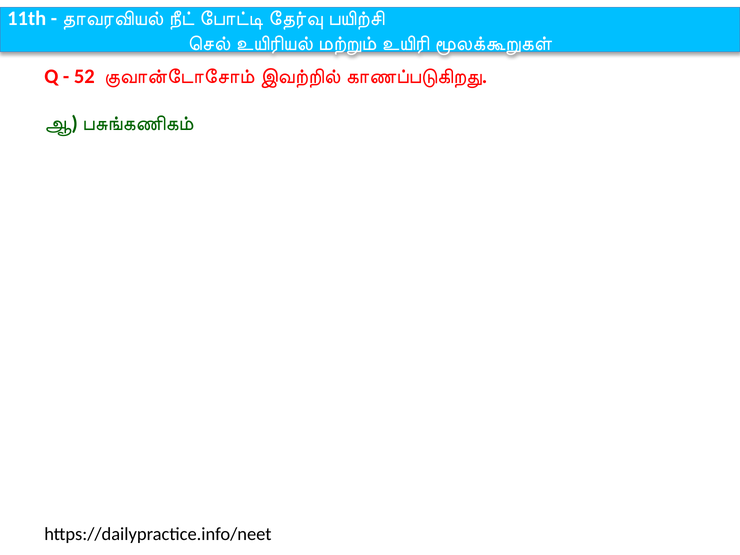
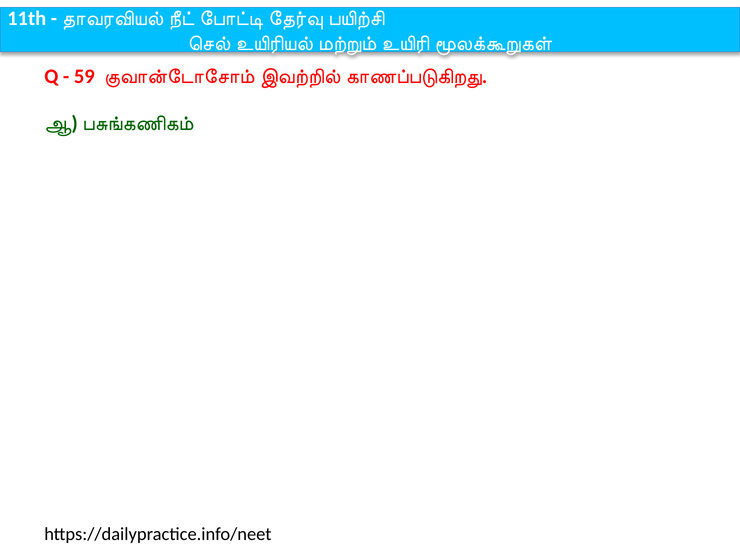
52: 52 -> 59 (84, 77)
